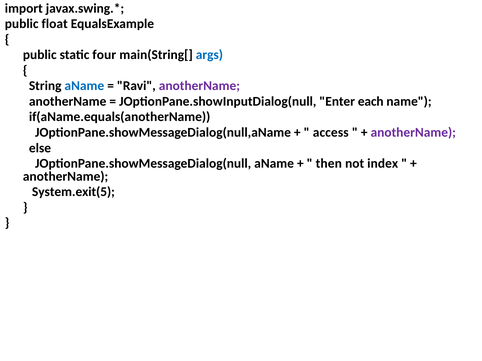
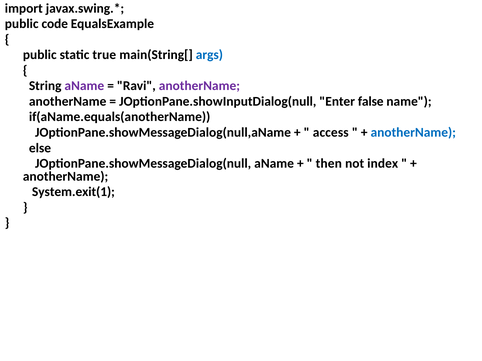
float: float -> code (55, 24)
four: four -> true (104, 55)
aName colour: blue -> purple (84, 86)
each: each -> false (371, 102)
anotherName colour: purple -> blue (413, 133)
System.exit(5: System.exit(5 -> System.exit(1 (73, 192)
